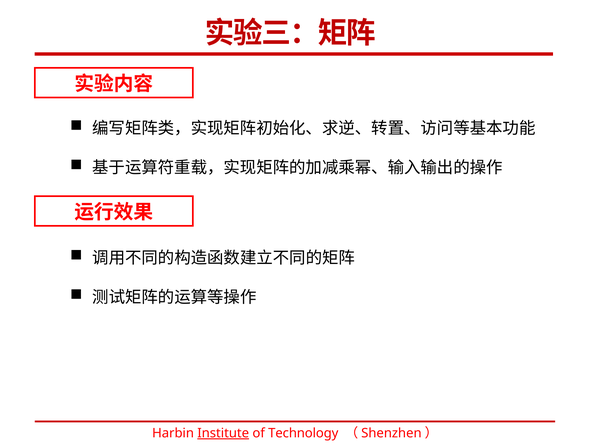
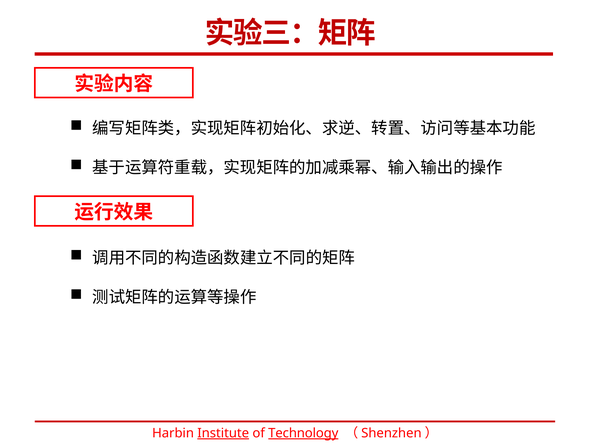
Technology underline: none -> present (303, 433)
